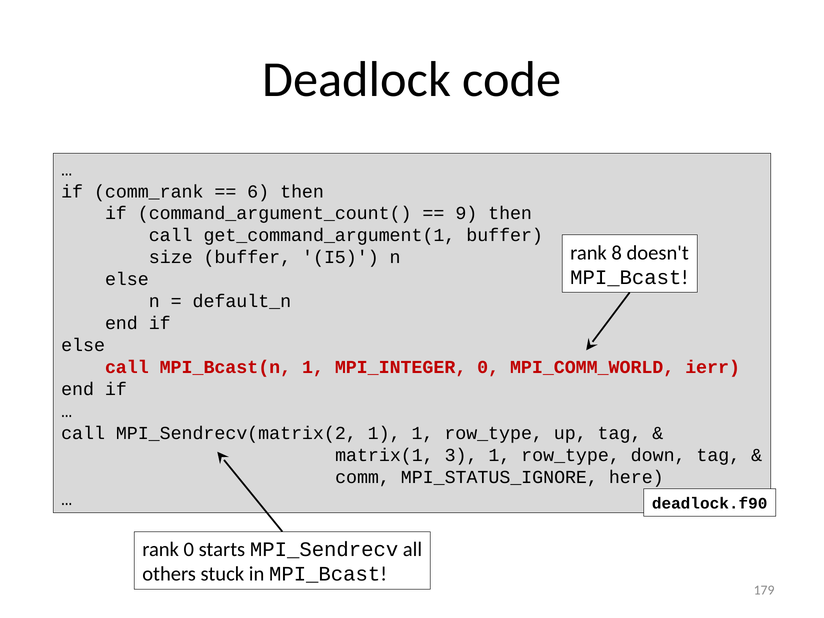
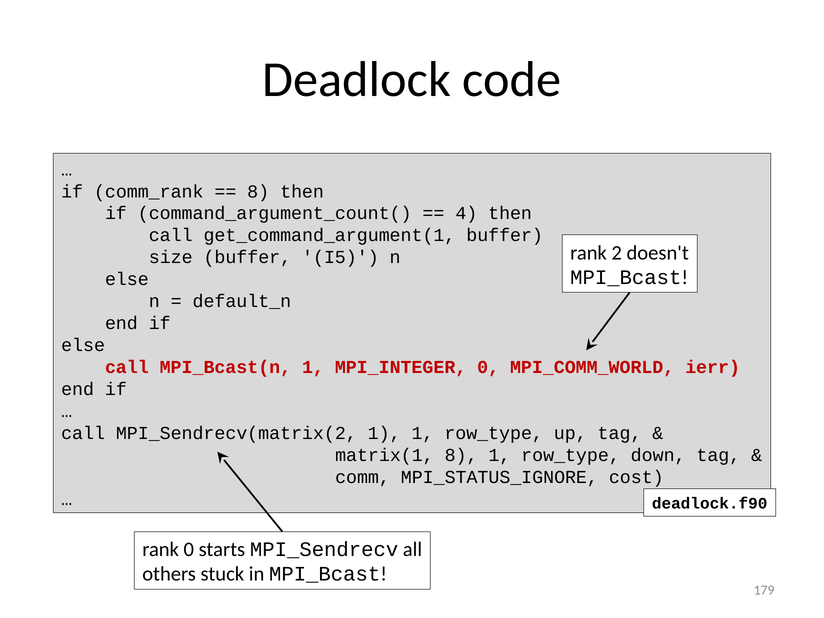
6: 6 -> 8 (258, 191)
9: 9 -> 4 (466, 213)
8: 8 -> 2 (617, 253)
matrix(1 3: 3 -> 8 (461, 455)
here: here -> cost (636, 477)
